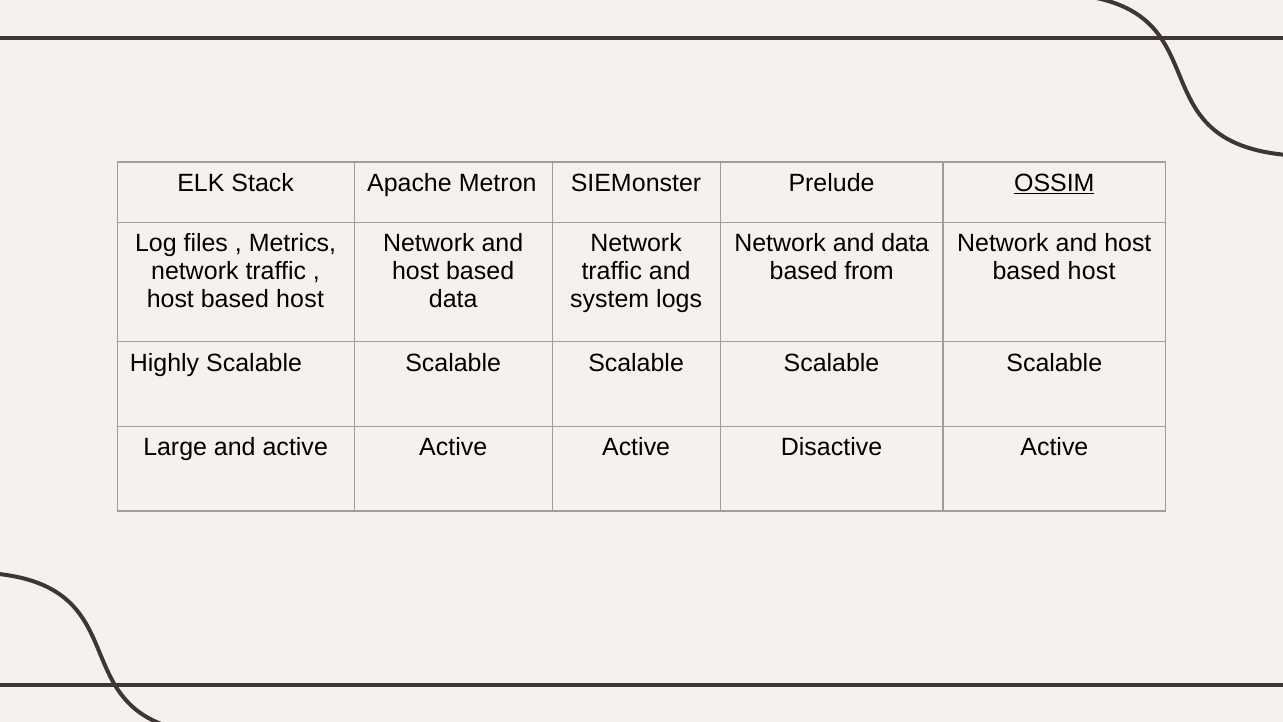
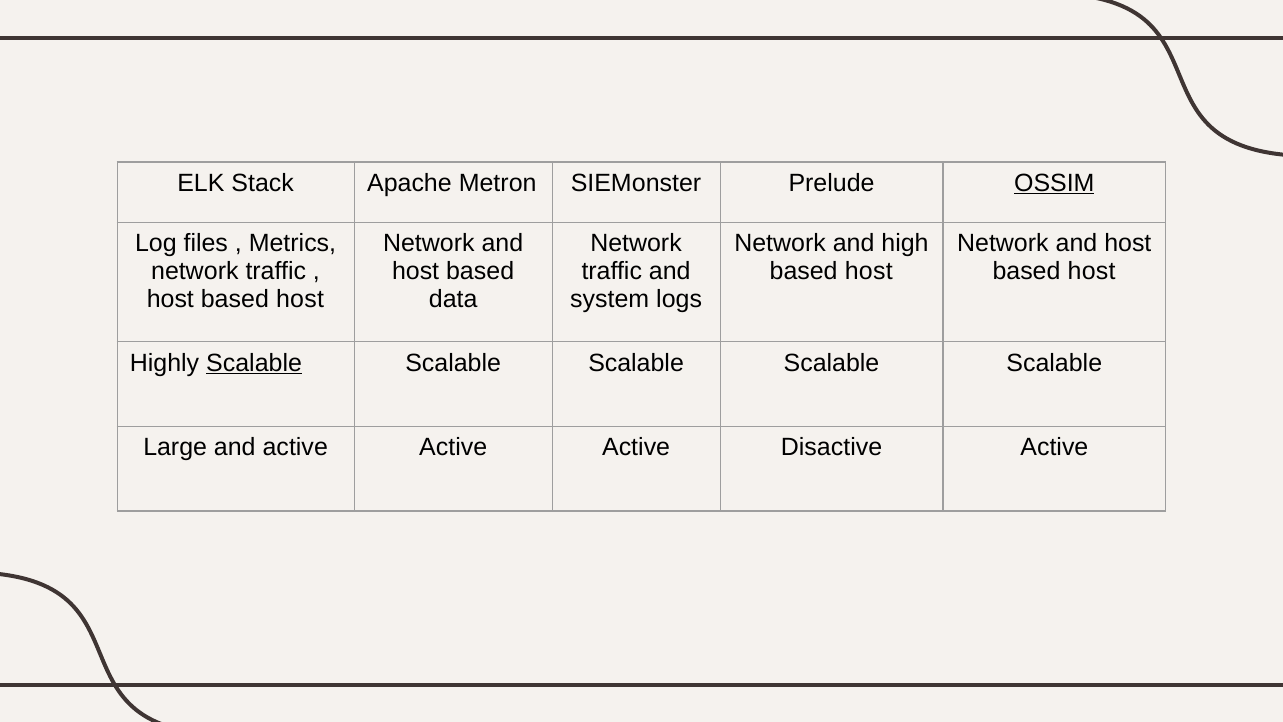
and data: data -> high (905, 243)
from: from -> host (869, 271)
Scalable underline: none -> present (254, 363)
